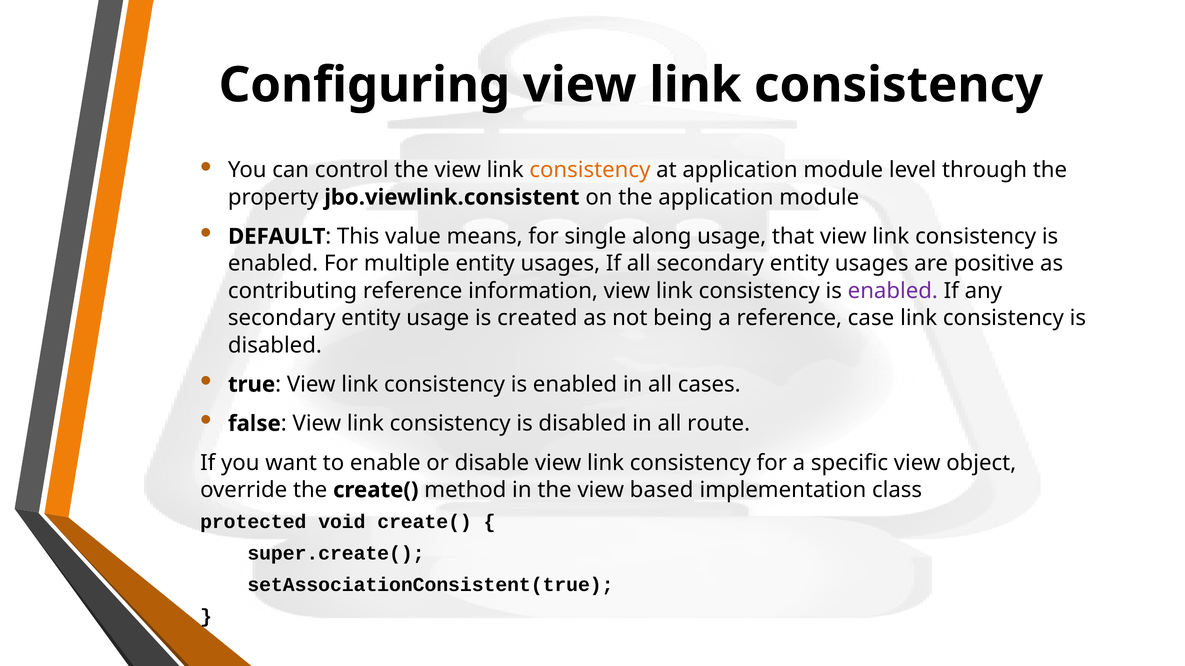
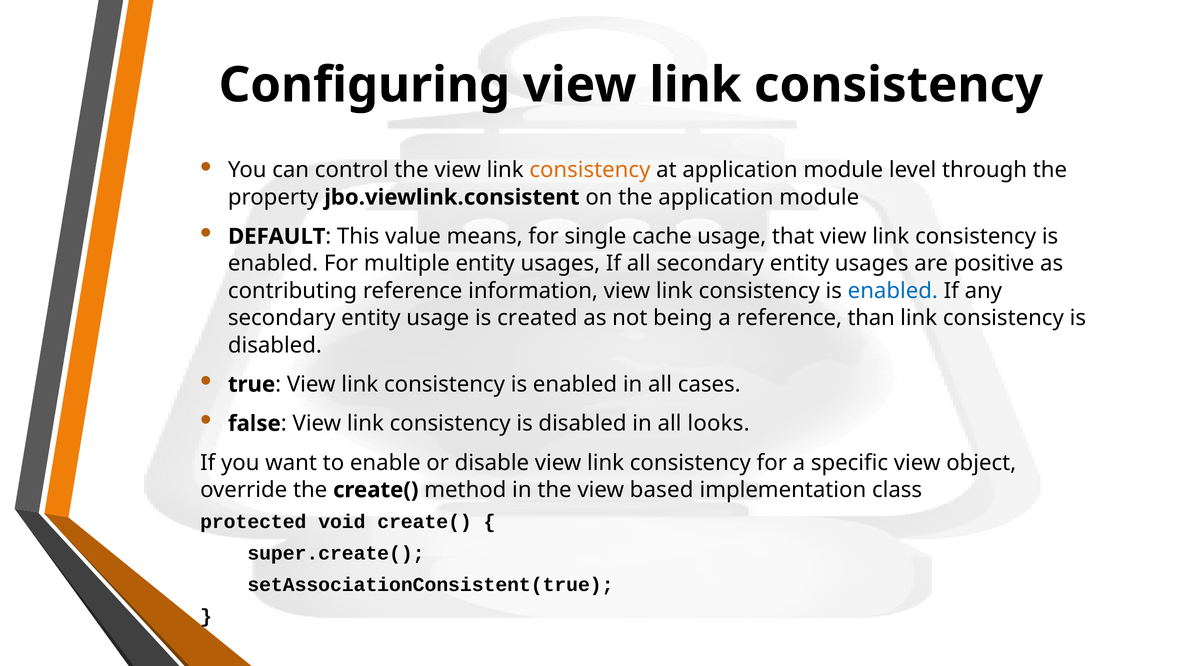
along: along -> cache (662, 237)
enabled colour: purple -> blue (893, 291)
case: case -> than (871, 318)
route: route -> looks (719, 424)
